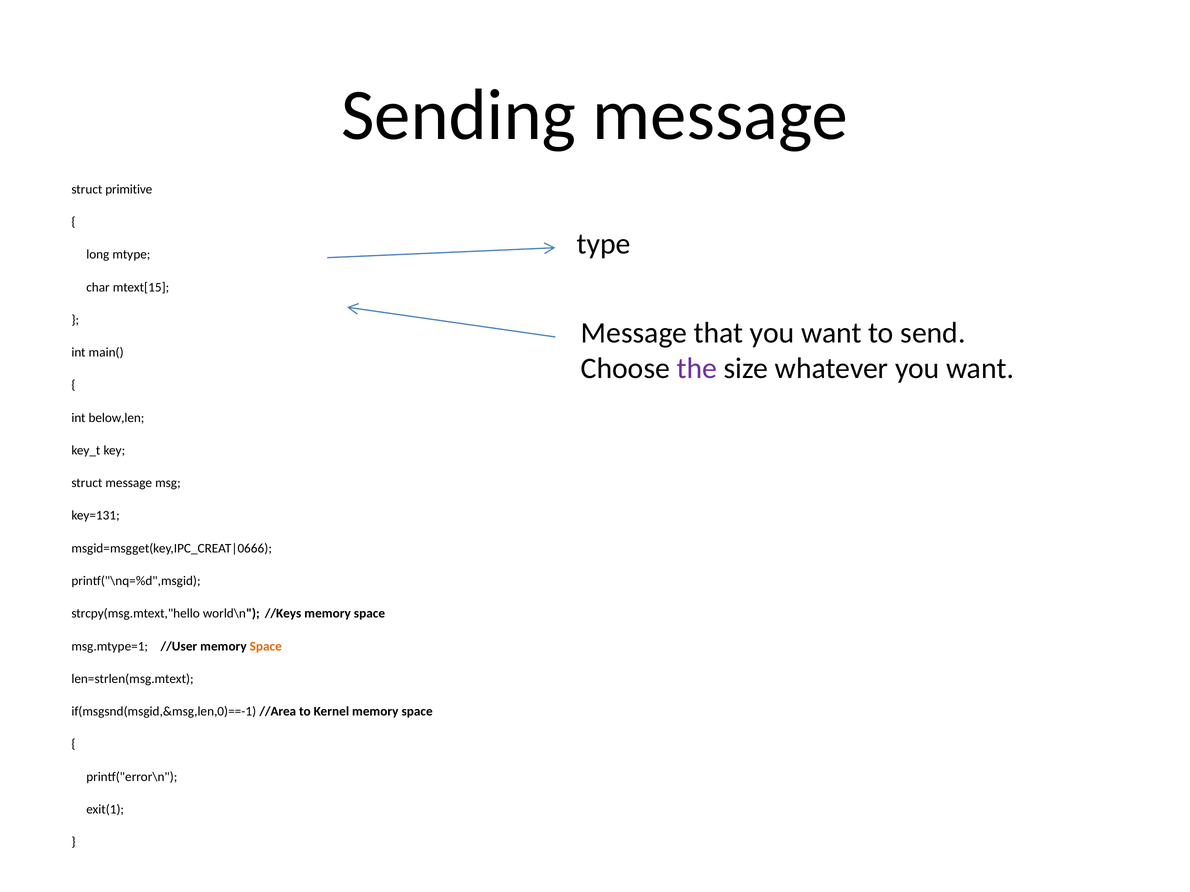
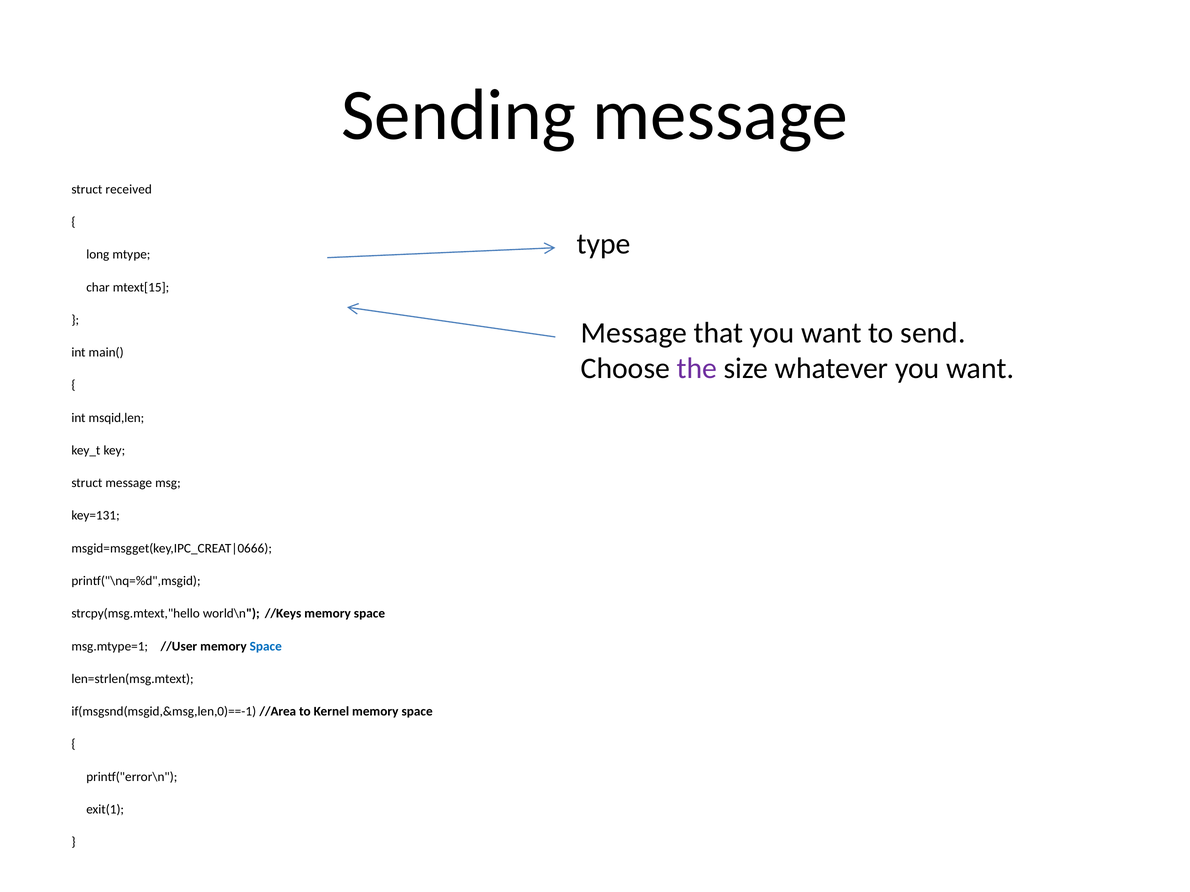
primitive: primitive -> received (129, 189)
below,len: below,len -> msqid,len (116, 418)
Space colour: orange -> blue (266, 647)
